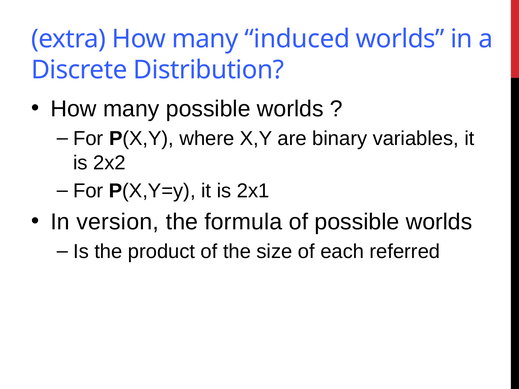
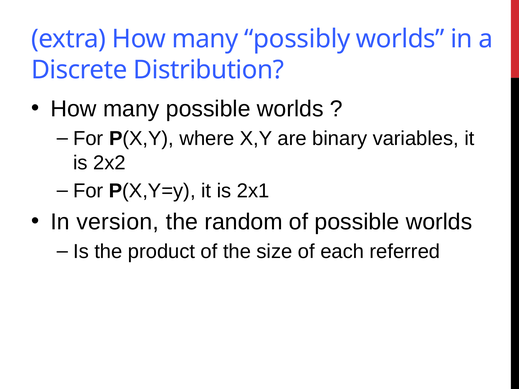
induced: induced -> possibly (297, 39)
formula: formula -> random (243, 222)
